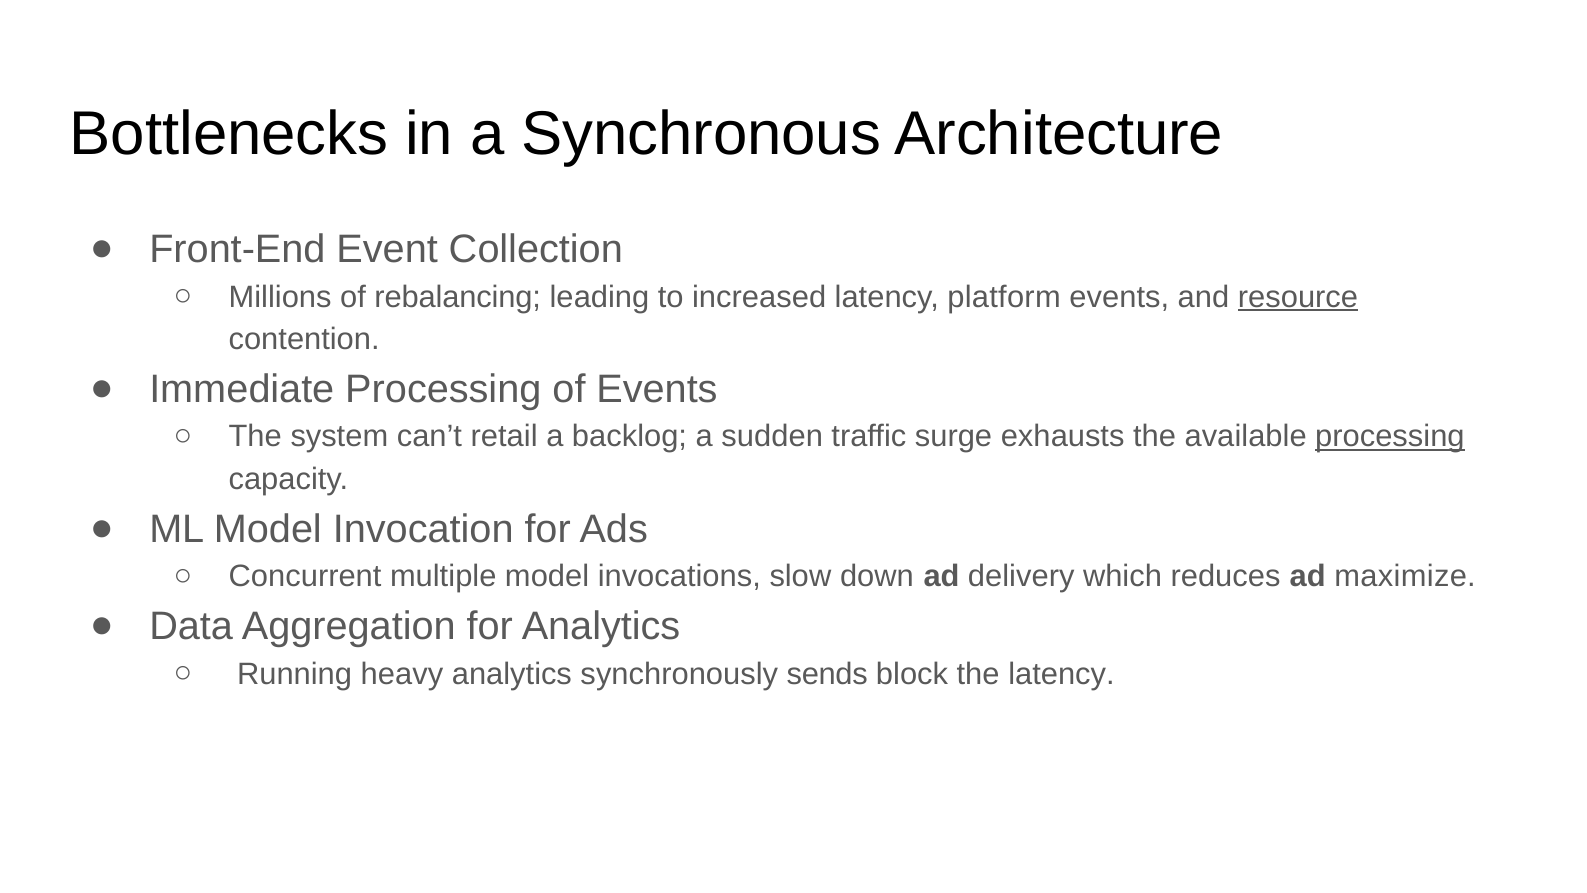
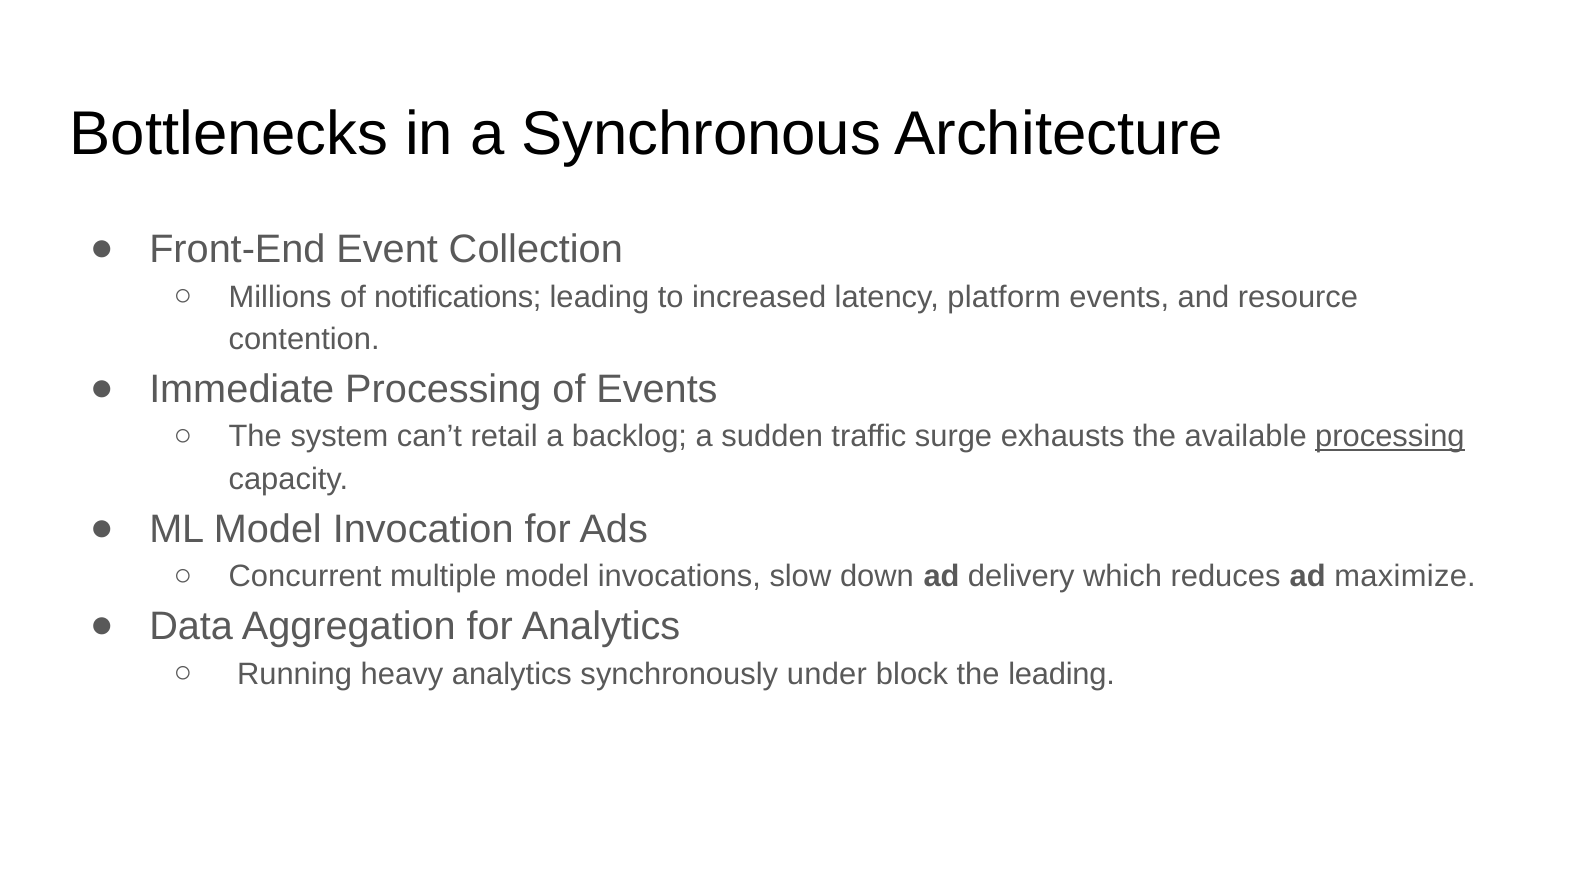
rebalancing: rebalancing -> notifications (458, 297)
resource underline: present -> none (1298, 297)
sends: sends -> under (827, 674)
the latency: latency -> leading (1062, 674)
